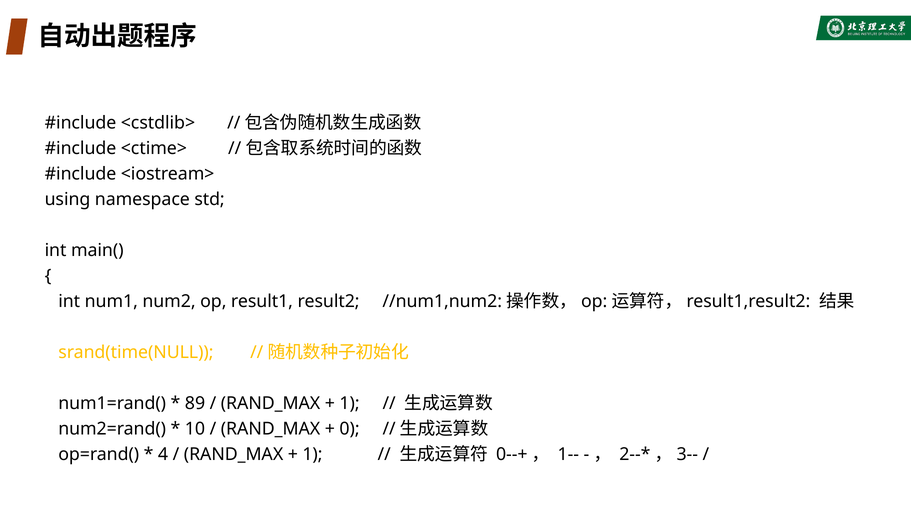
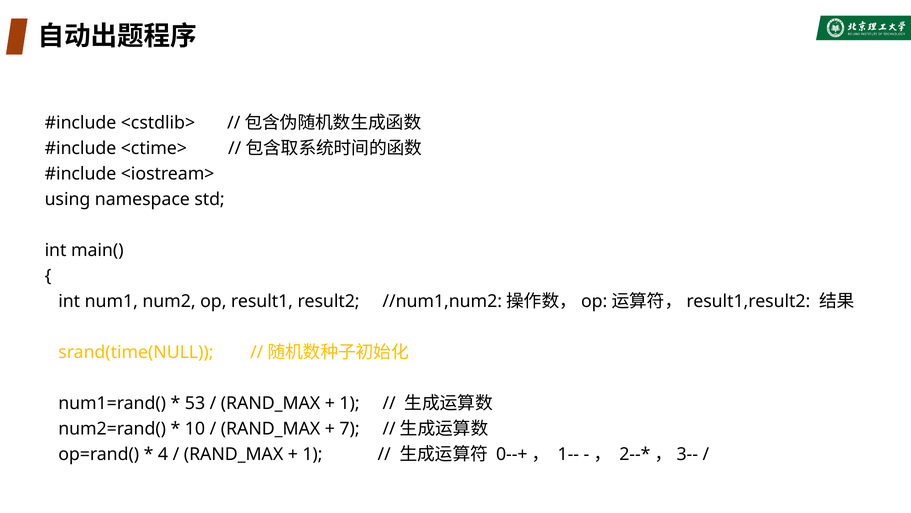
89: 89 -> 53 (195, 403)
0: 0 -> 7 (350, 429)
